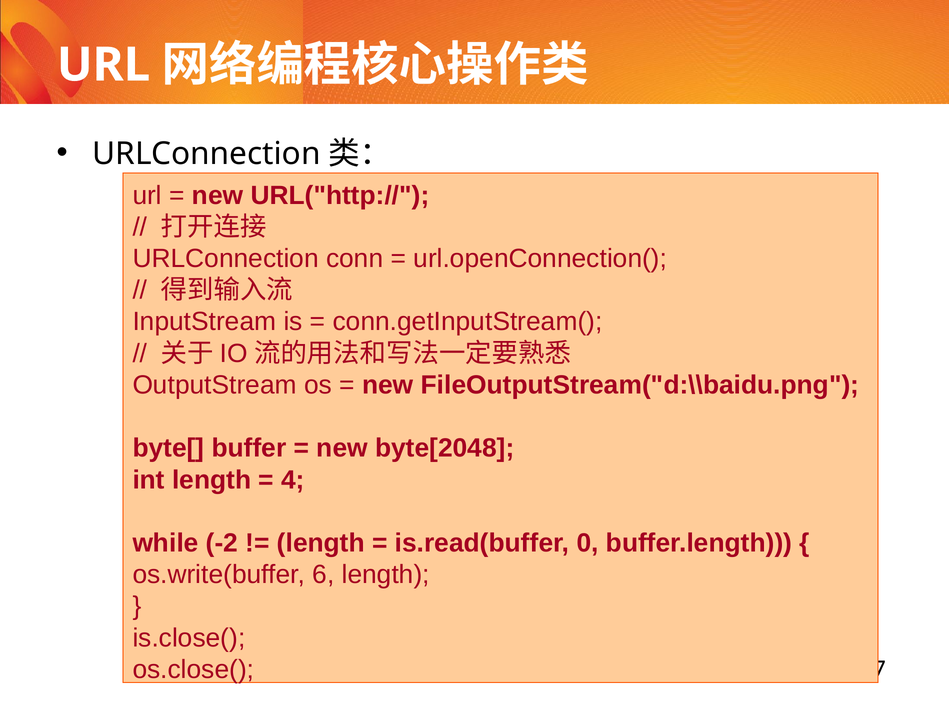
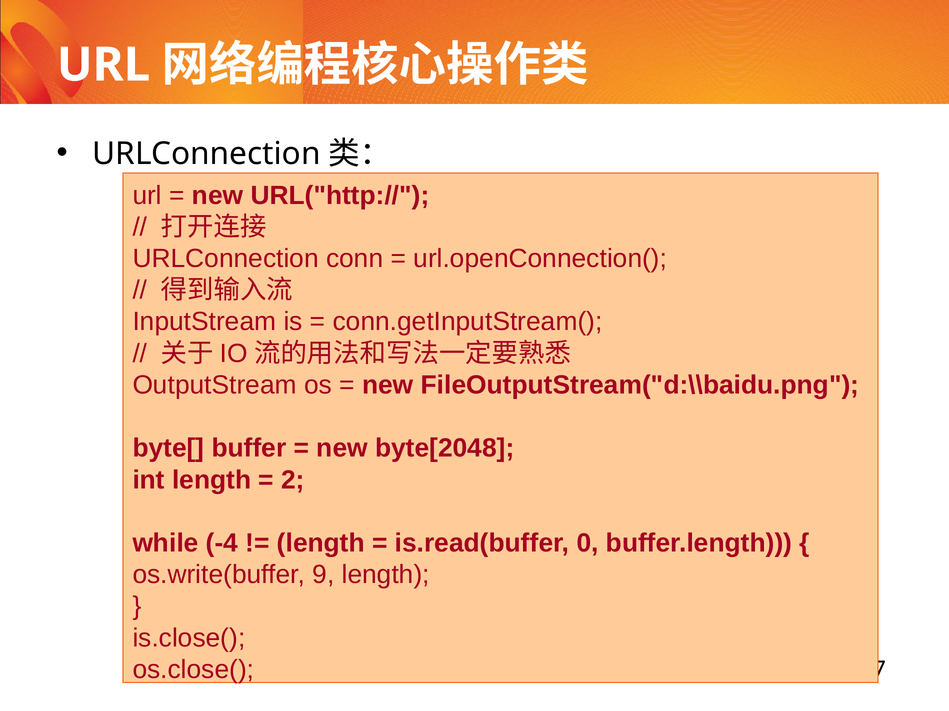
4: 4 -> 2 (293, 480)
-2: -2 -> -4 (222, 544)
6: 6 -> 9 (323, 575)
